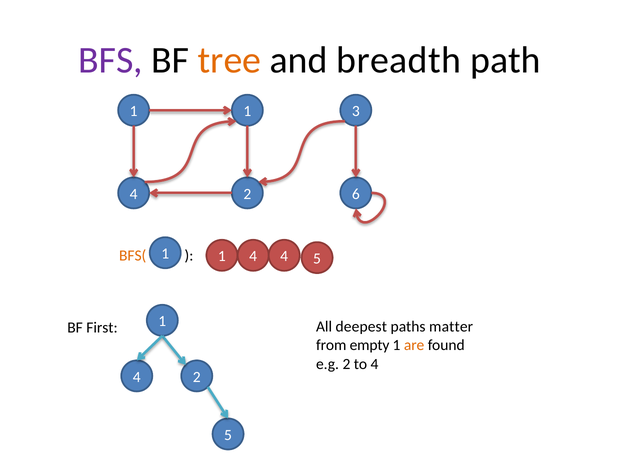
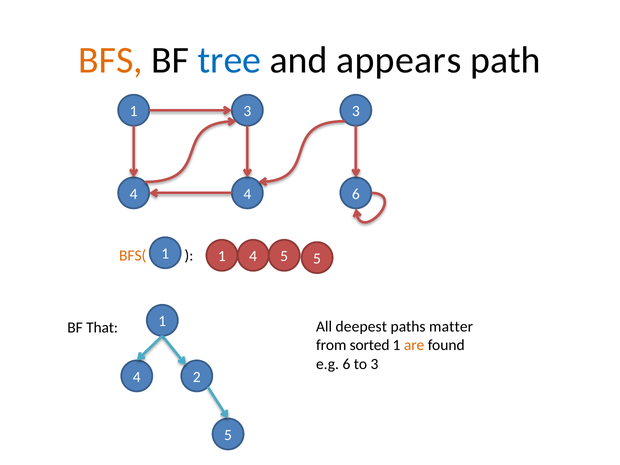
BFS colour: purple -> orange (111, 60)
tree colour: orange -> blue (229, 60)
breadth: breadth -> appears (399, 60)
1: 1 -> 3 (247, 111)
4 2: 2 -> 4 (247, 194)
4: 4 -> 5 (284, 256)
First: First -> That (102, 328)
empty: empty -> sorted (370, 345)
e.g 2: 2 -> 6 (346, 364)
to 4: 4 -> 3 (375, 364)
